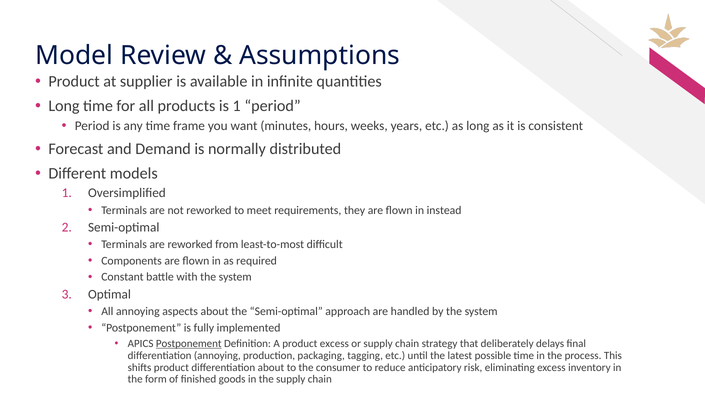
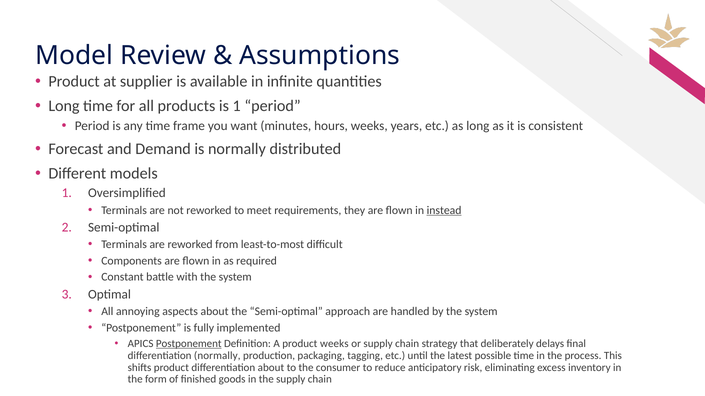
instead underline: none -> present (444, 211)
product excess: excess -> weeks (334, 344)
differentiation annoying: annoying -> normally (217, 356)
